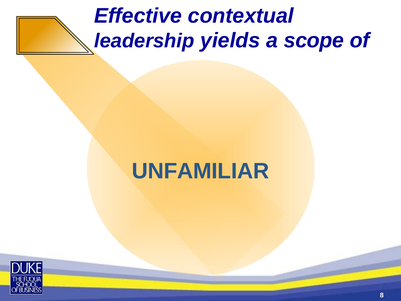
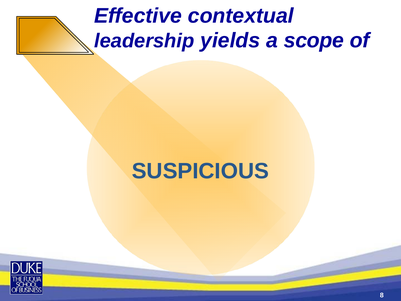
UNFAMILIAR: UNFAMILIAR -> SUSPICIOUS (200, 171)
